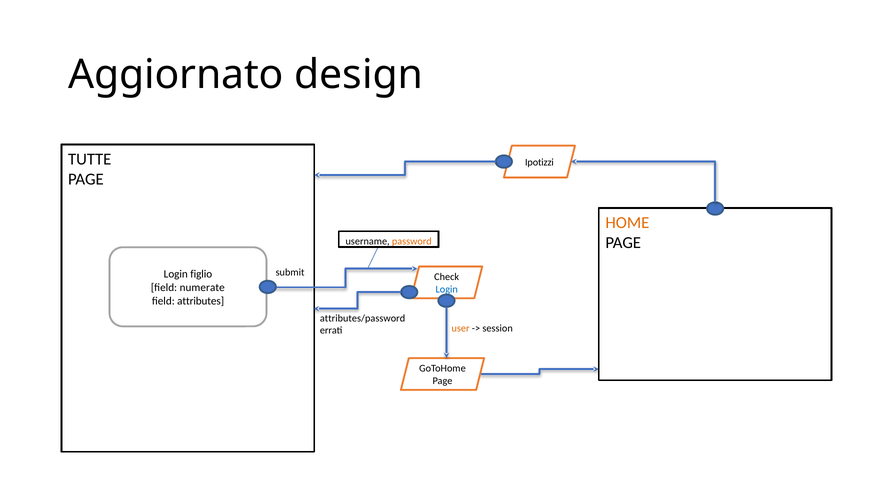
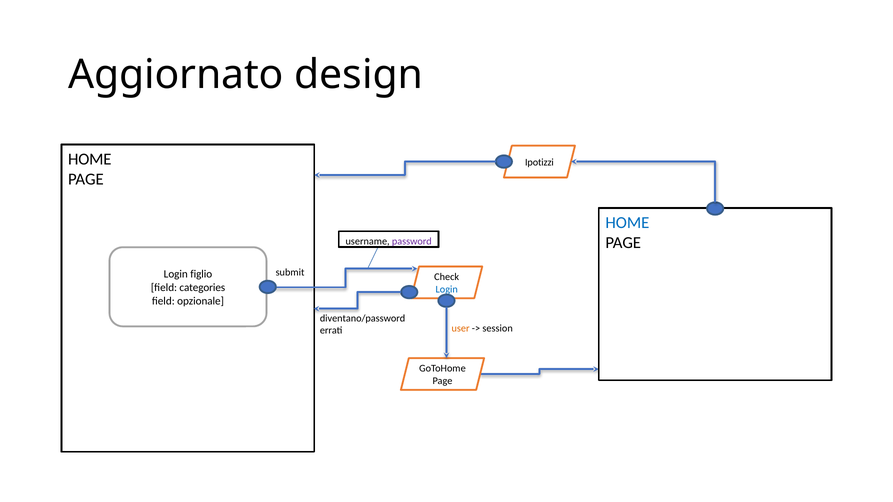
TUTTE: TUTTE -> HOME (90, 159)
HOME colour: orange -> blue (627, 223)
password colour: orange -> purple (412, 242)
numerate: numerate -> categories (202, 288)
attributes: attributes -> opzionale (201, 301)
attributes/password: attributes/password -> diventano/password (363, 318)
